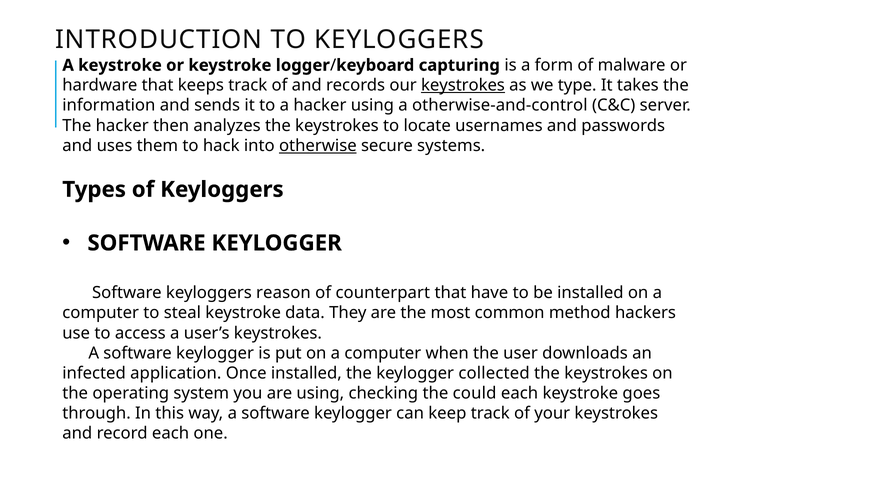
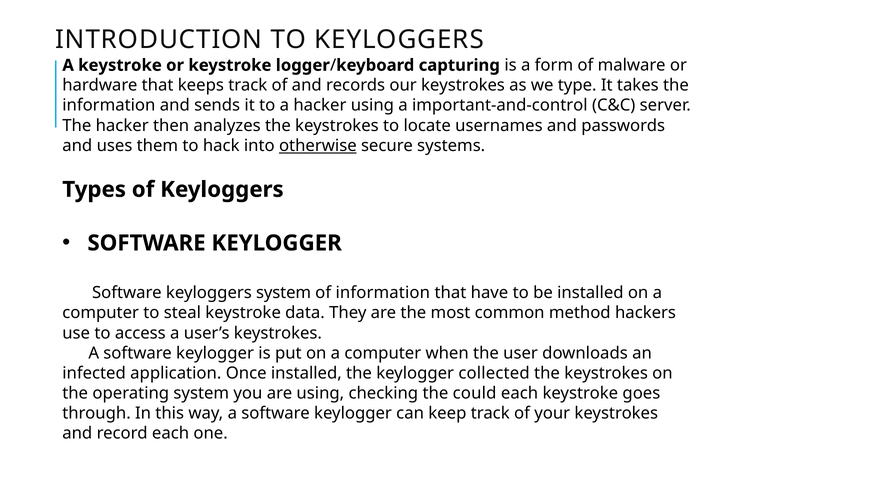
keystrokes underline: present -> none (463, 85)
otherwise-and-control: otherwise-and-control -> important-and-control (500, 105)
keyloggers reason: reason -> system (284, 293)
of counterpart: counterpart -> information (383, 293)
